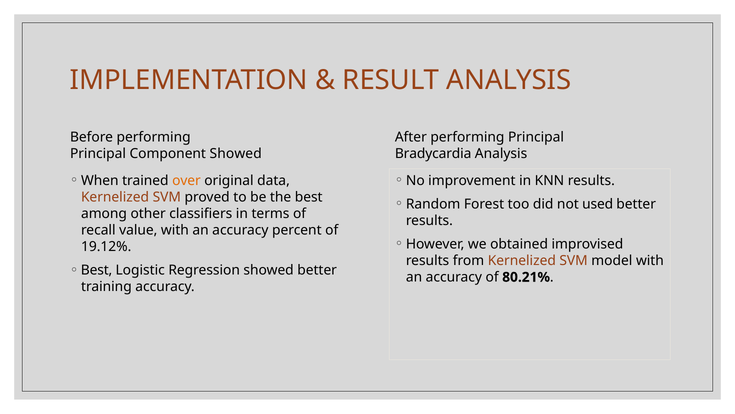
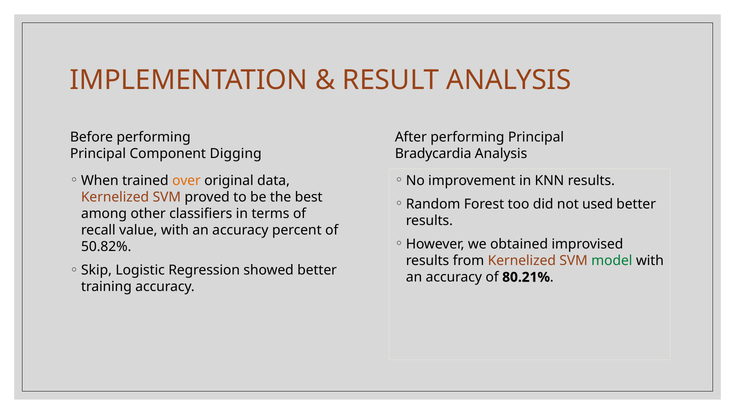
Component Showed: Showed -> Digging (236, 154)
19.12%: 19.12% -> 50.82% (106, 246)
model colour: black -> green (612, 260)
Best: Best -> Skip (96, 270)
